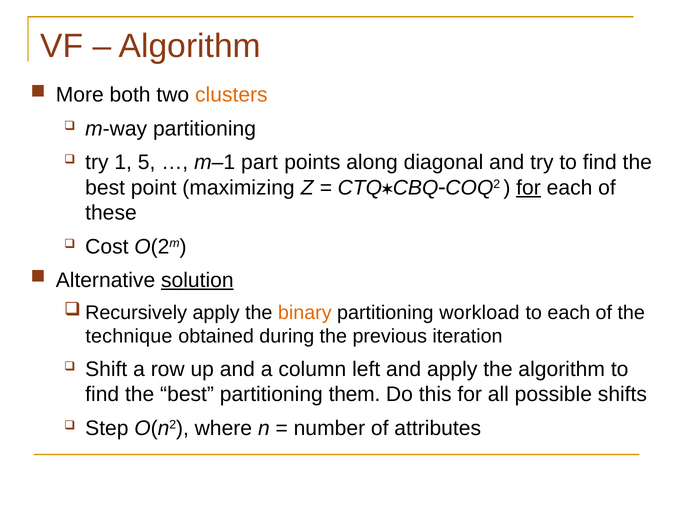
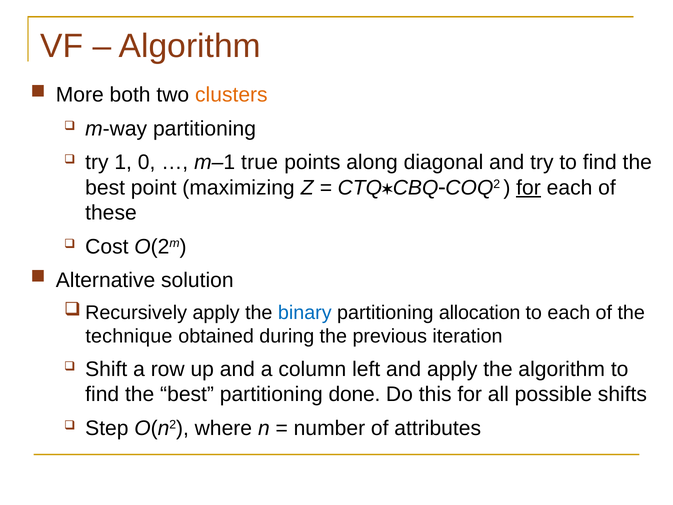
5: 5 -> 0 (147, 162)
part: part -> true (260, 162)
solution underline: present -> none (197, 280)
binary colour: orange -> blue (305, 312)
workload: workload -> allocation (480, 312)
them: them -> done (355, 394)
